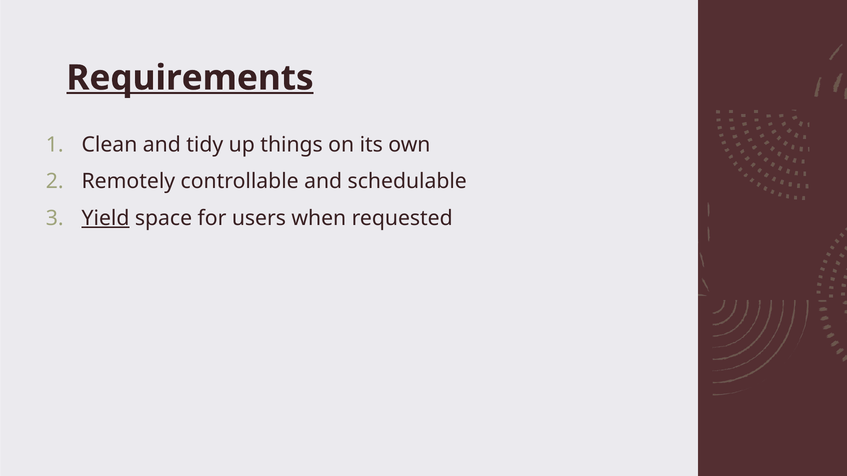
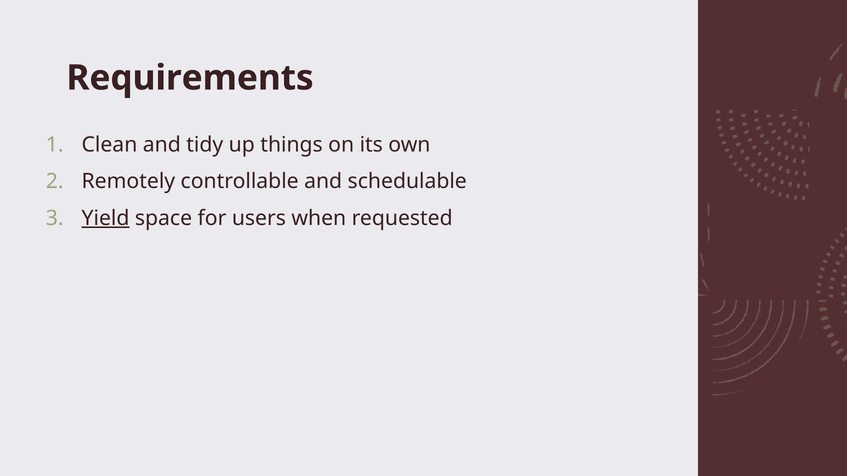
Requirements underline: present -> none (190, 78)
